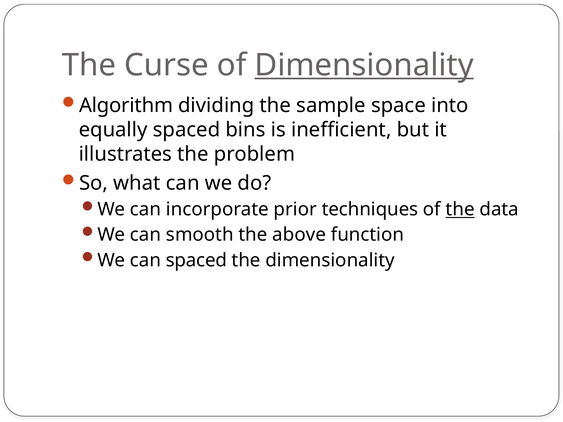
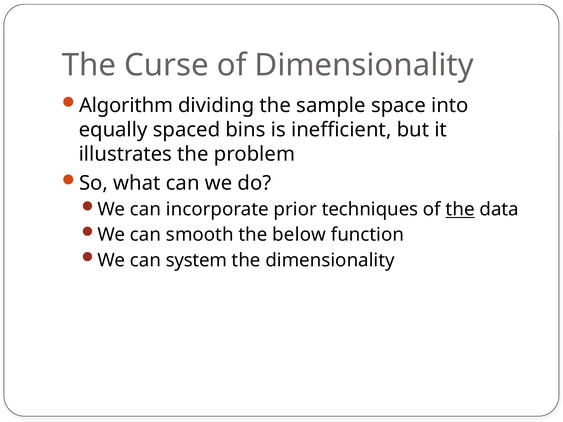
Dimensionality underline: present -> none (364, 65)
above: above -> below (299, 235)
can spaced: spaced -> system (196, 260)
